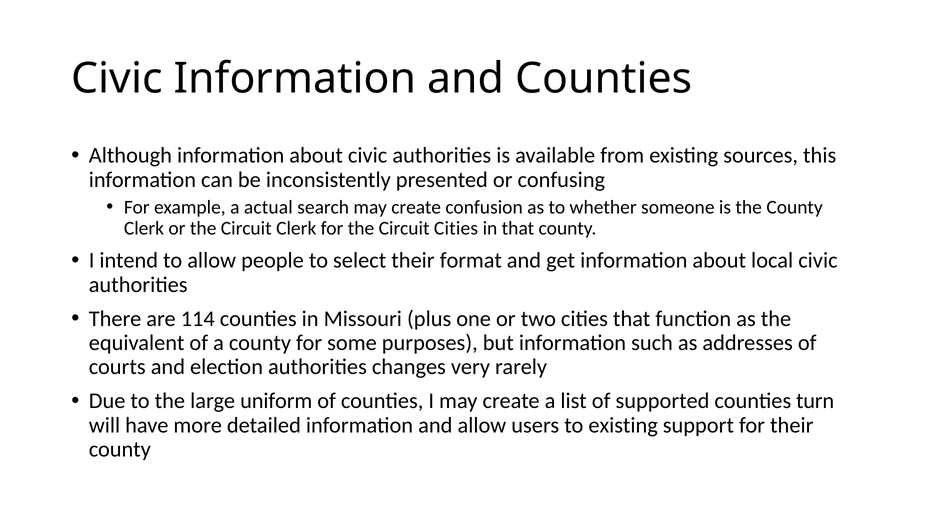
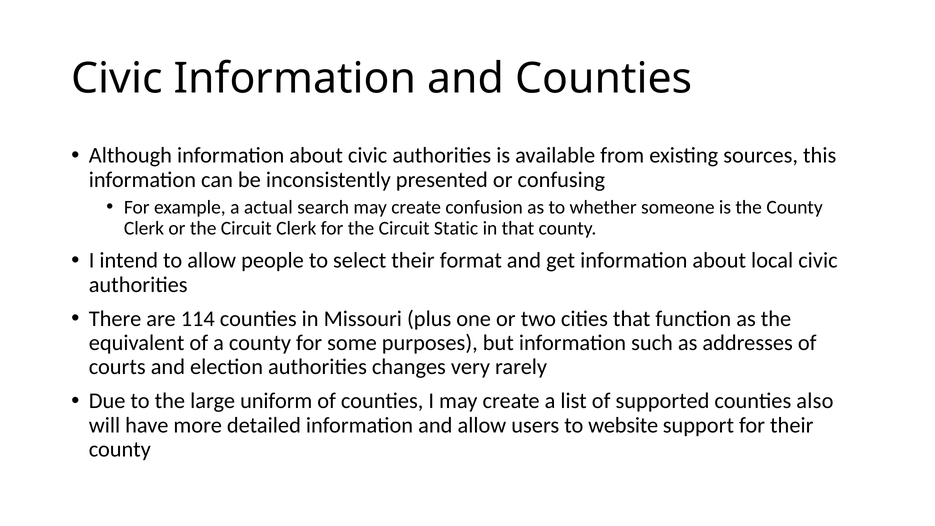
Circuit Cities: Cities -> Static (456, 228)
turn: turn -> also (815, 401)
to existing: existing -> website (623, 425)
